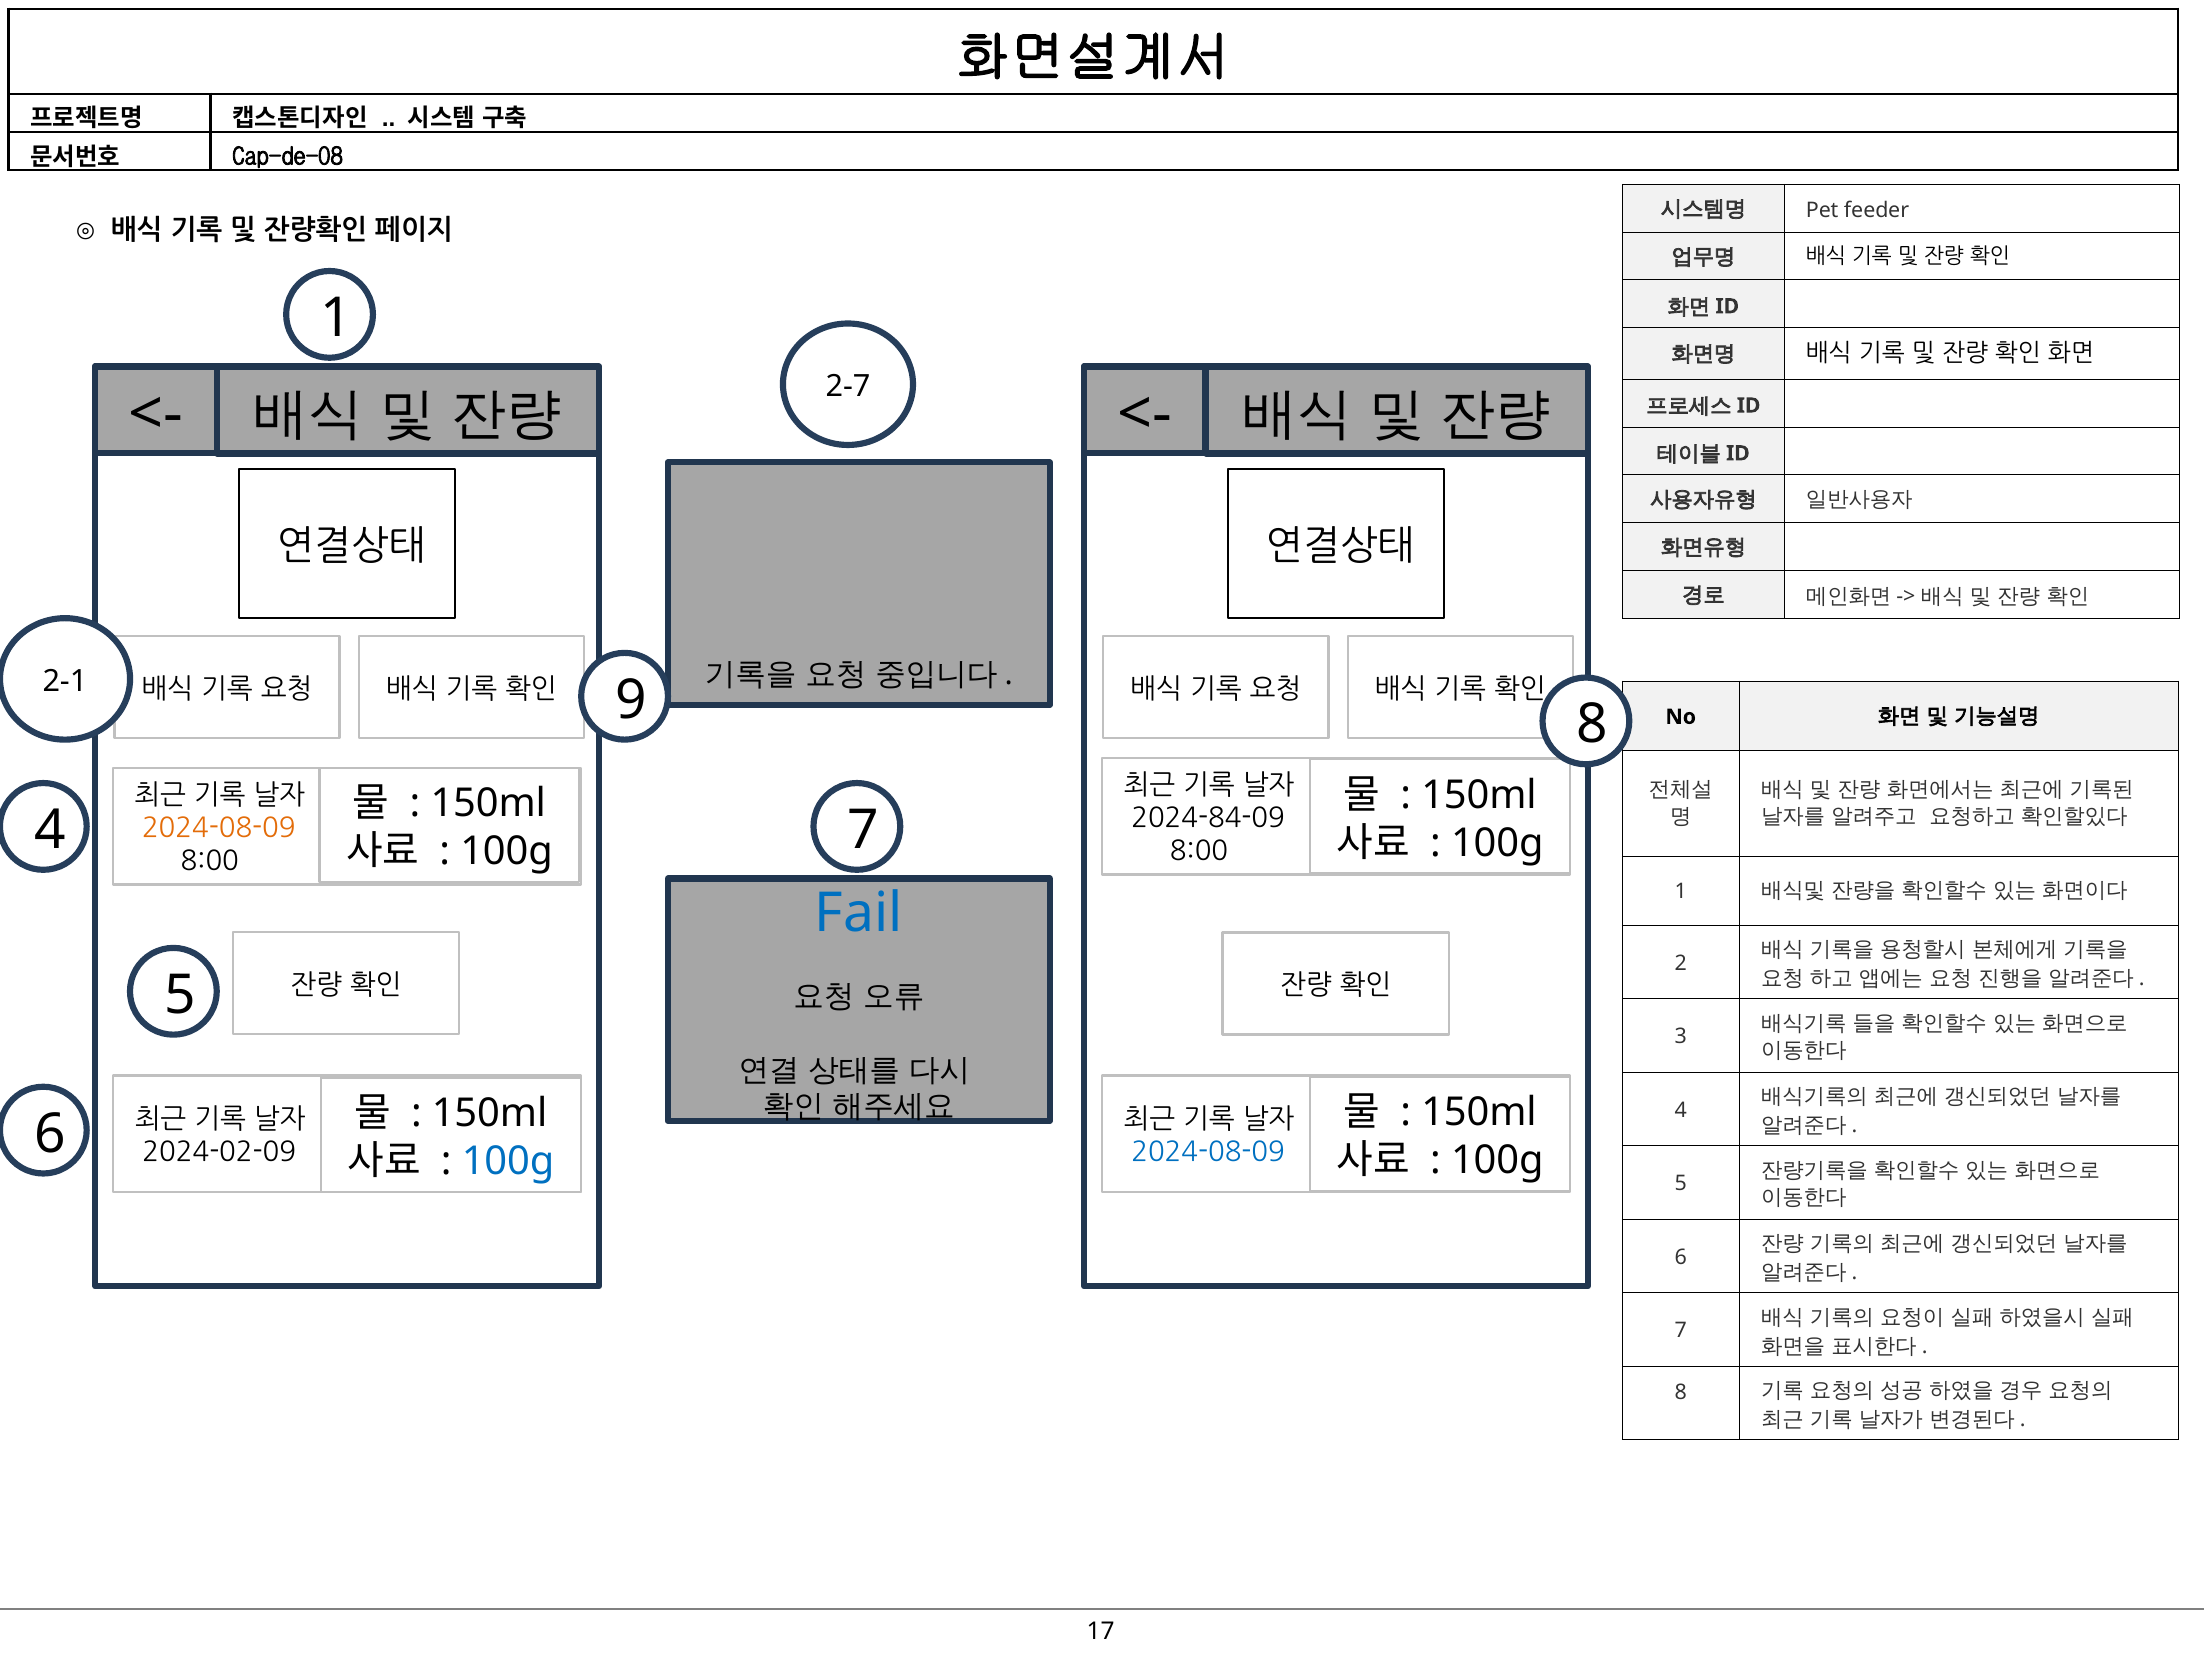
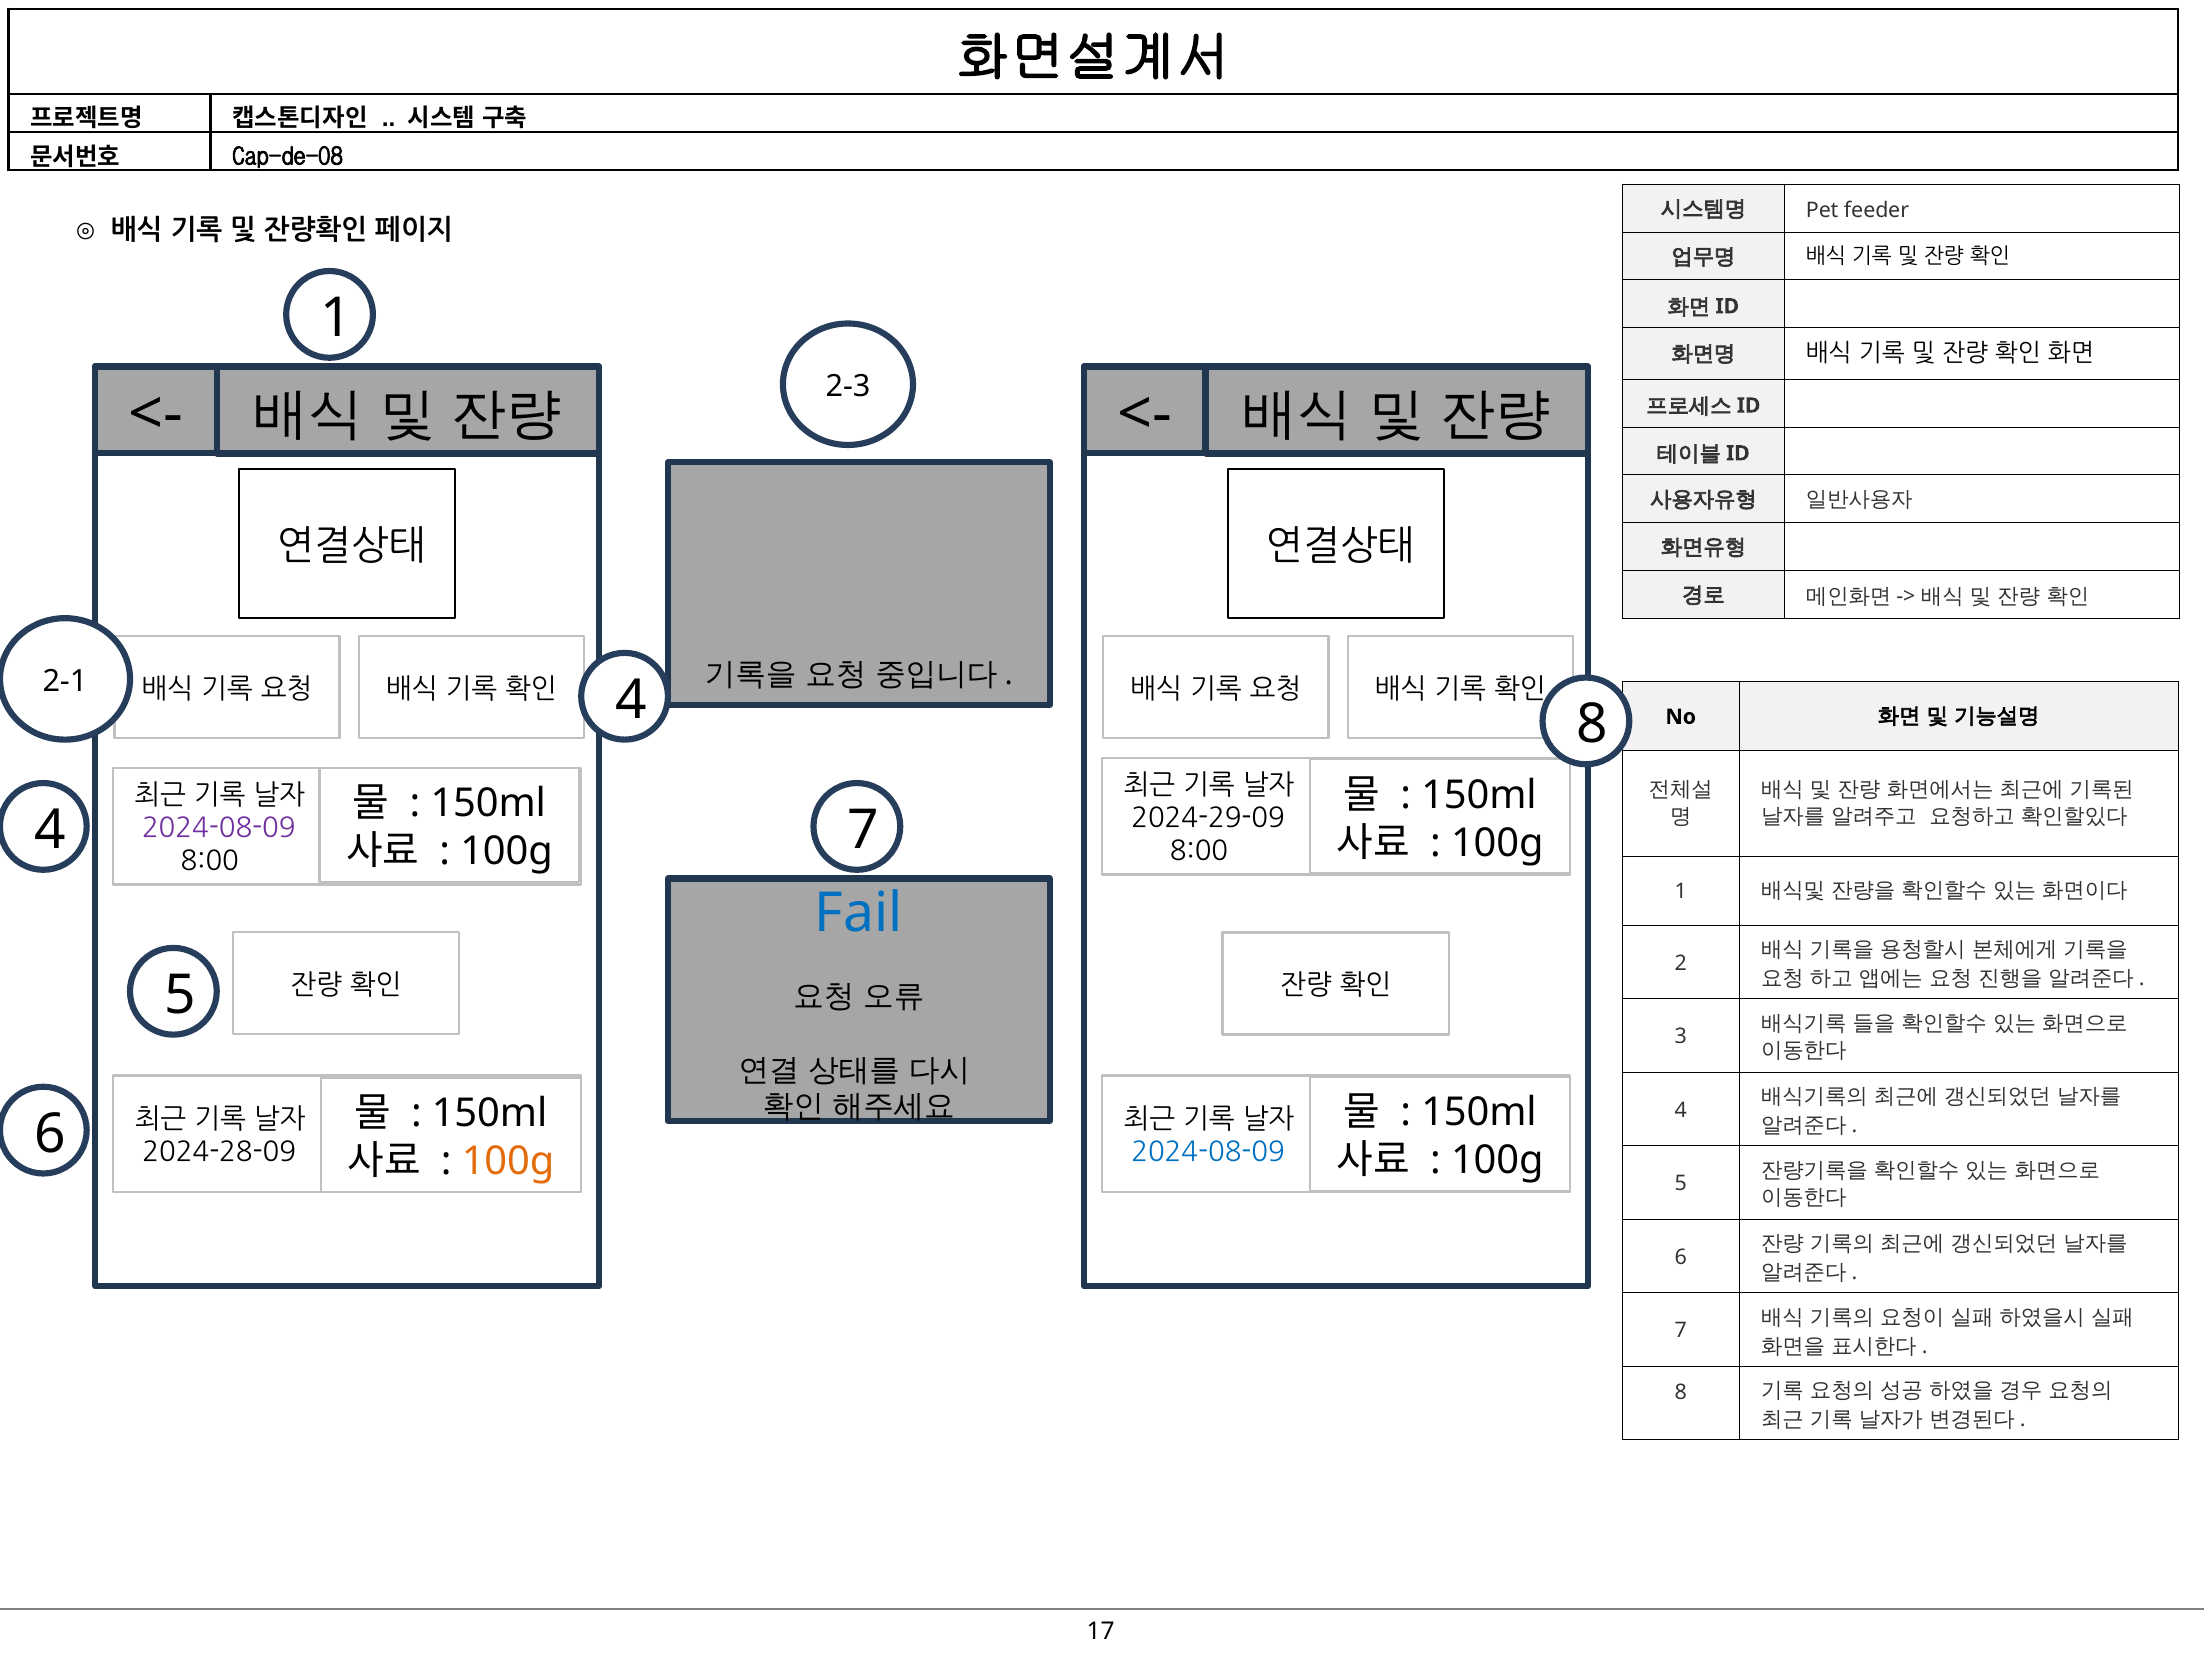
2-7: 2-7 -> 2-3 (848, 386)
2-1 9: 9 -> 4 (631, 700)
2024-84-09: 2024-84-09 -> 2024-29-09 (1208, 818)
2024-08-09 colour: orange -> purple (219, 828)
2024-02-09: 2024-02-09 -> 2024-28-09 (219, 1152)
100g colour: blue -> orange (508, 1161)
